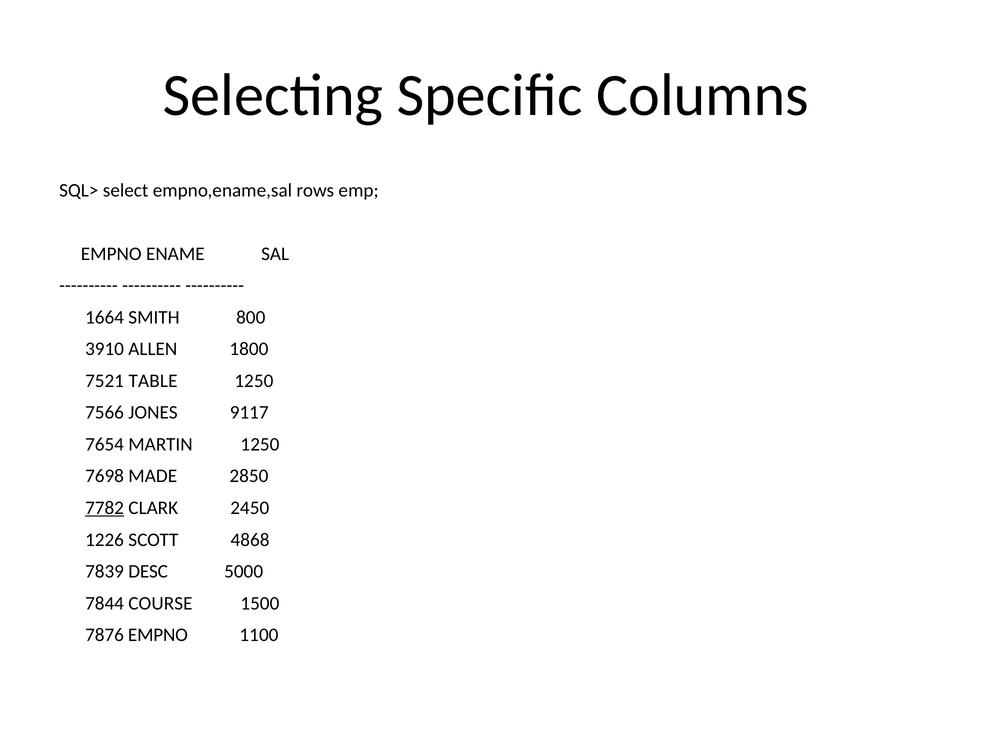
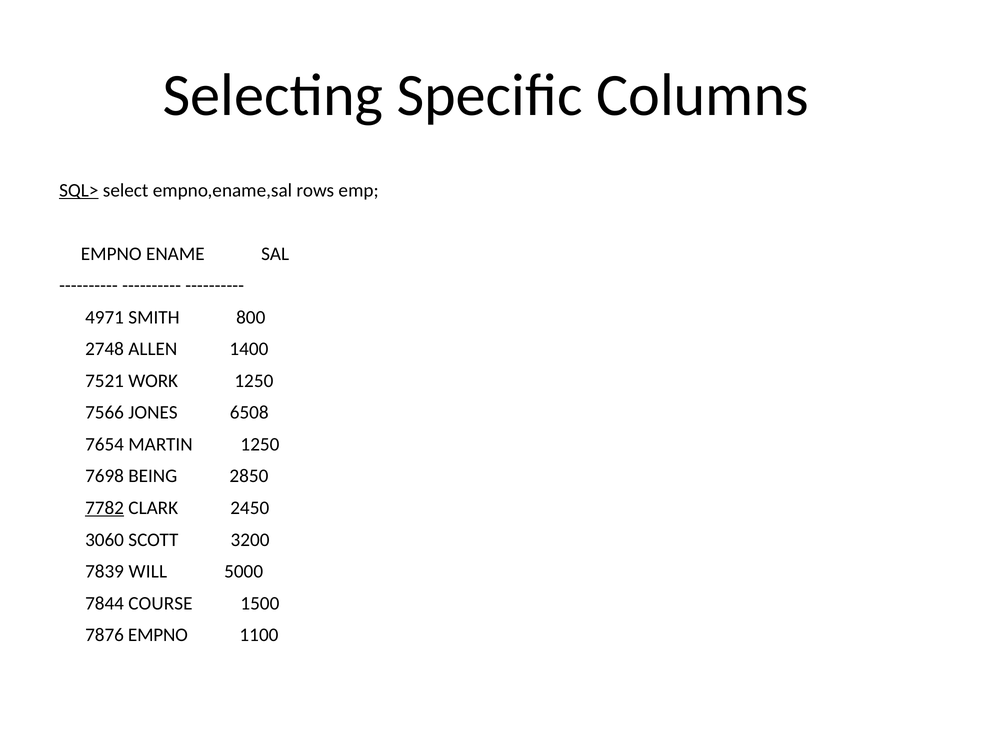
SQL> underline: none -> present (79, 190)
1664: 1664 -> 4971 (105, 317)
3910: 3910 -> 2748 (105, 349)
1800: 1800 -> 1400 (249, 349)
TABLE: TABLE -> WORK (153, 381)
9117: 9117 -> 6508 (249, 413)
MADE: MADE -> BEING (153, 476)
1226: 1226 -> 3060 (105, 540)
4868: 4868 -> 3200 (250, 540)
DESC: DESC -> WILL (148, 572)
